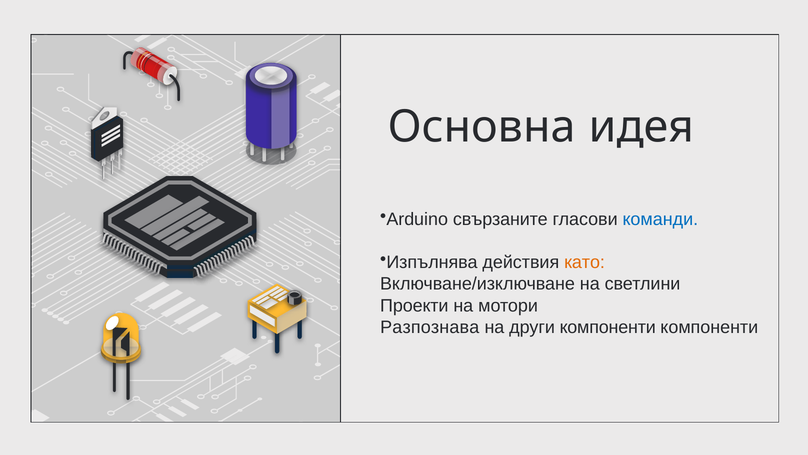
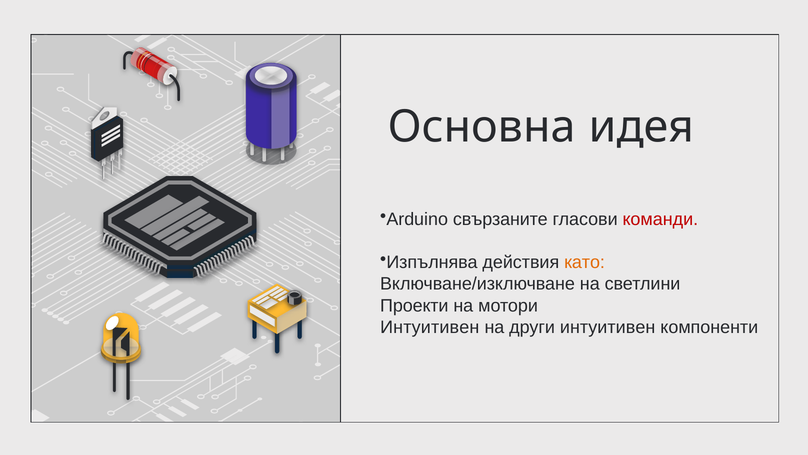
команди colour: blue -> red (660, 219)
Разпознава: Разпознава -> Интуитивен (430, 327)
други компоненти: компоненти -> интуитивен (608, 327)
